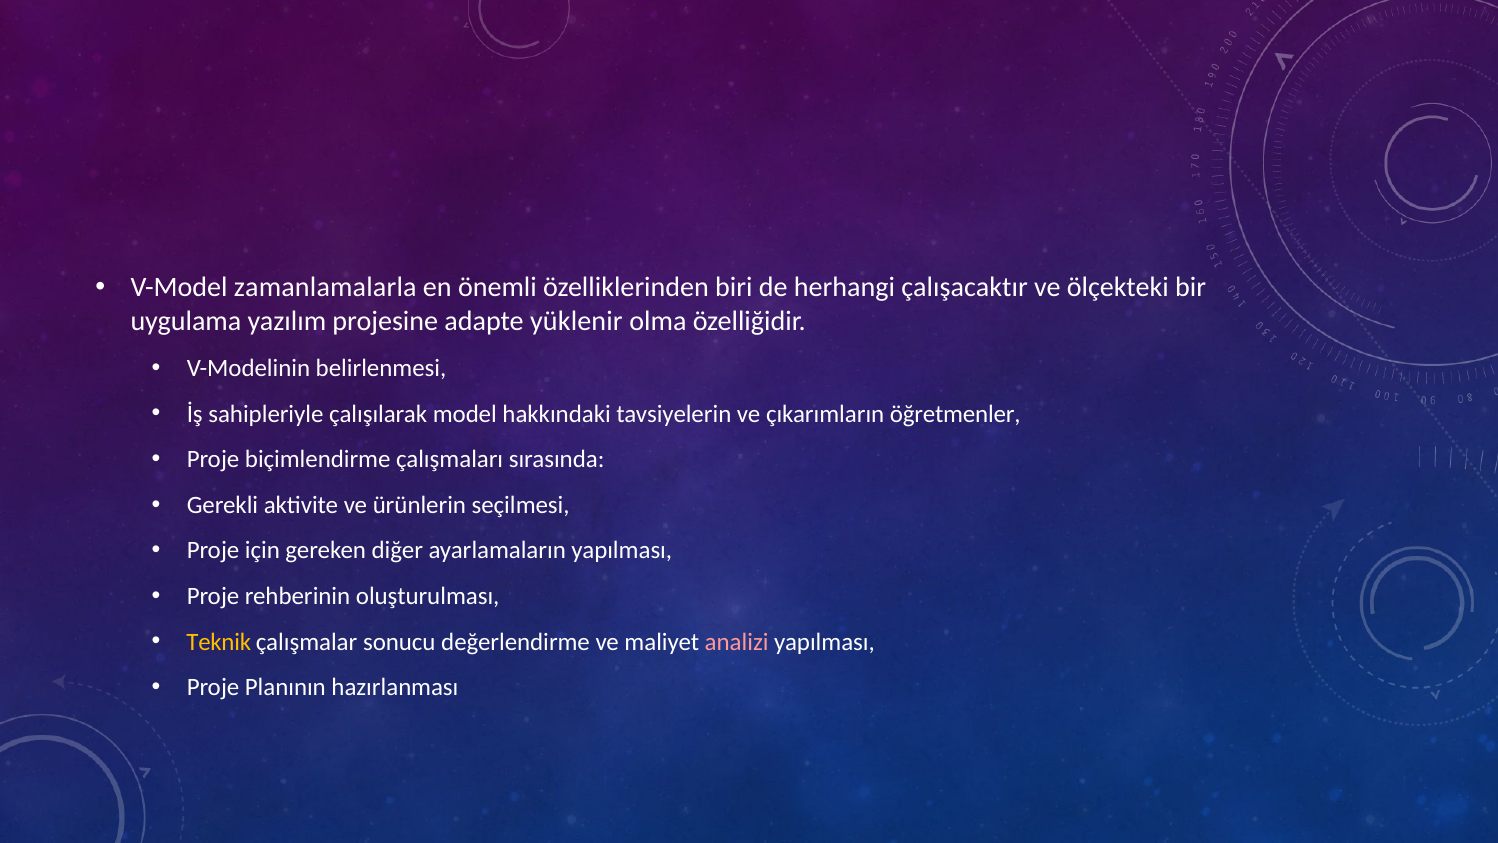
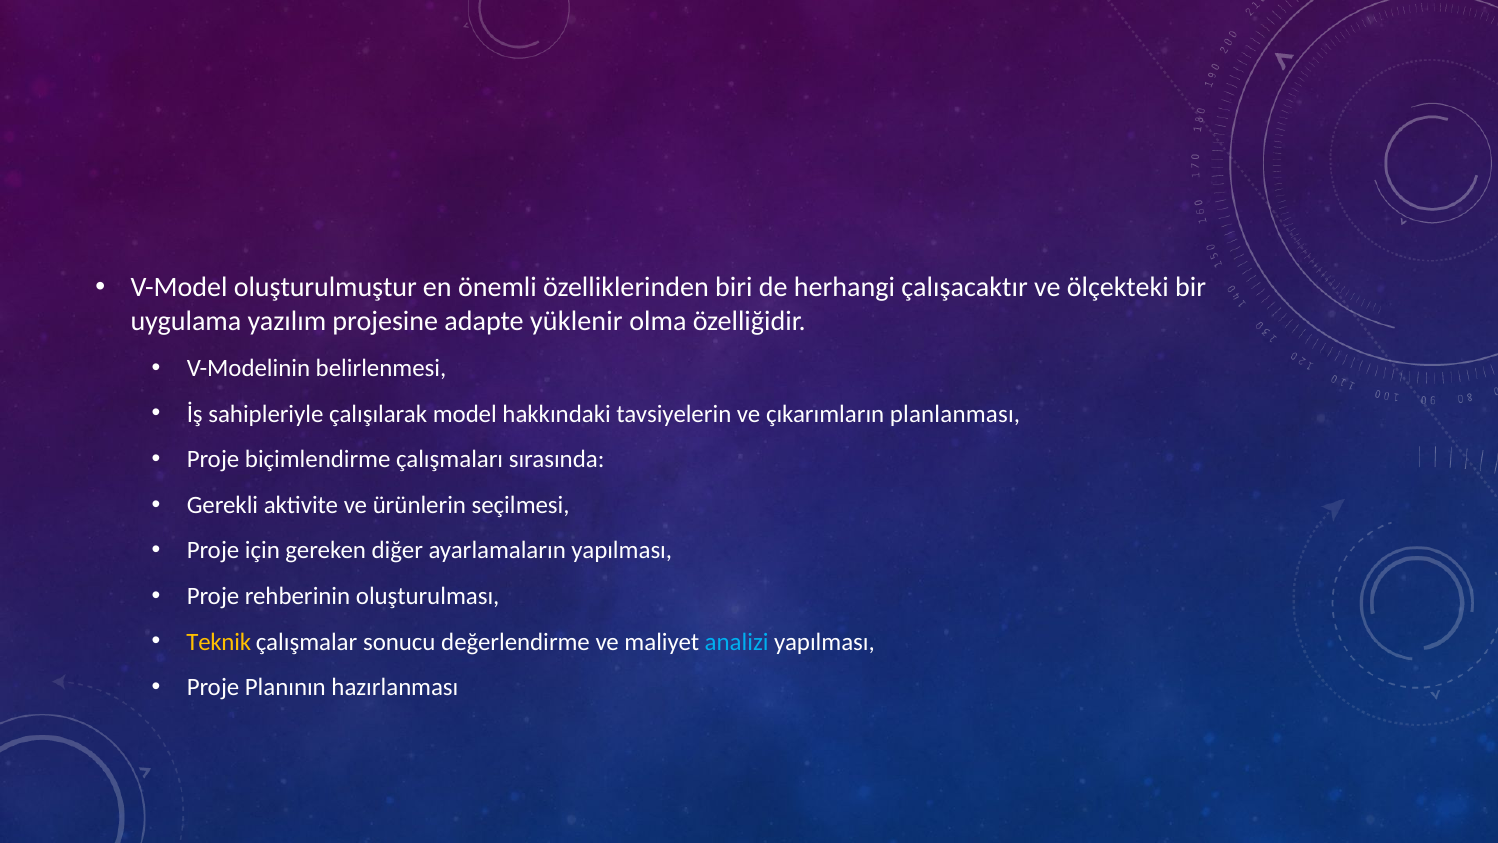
zamanlamalarla: zamanlamalarla -> oluşturulmuştur (325, 288)
öğretmenler: öğretmenler -> planlanması (955, 414)
analizi colour: pink -> light blue (737, 642)
